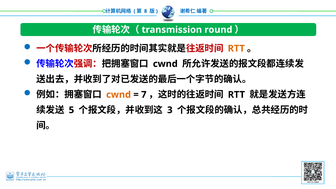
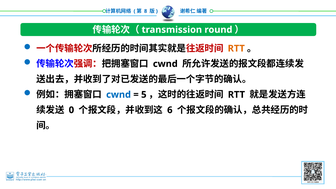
cwnd colour: orange -> blue (119, 95)
7: 7 -> 5 (144, 95)
5: 5 -> 0 (71, 110)
3: 3 -> 6 (170, 110)
